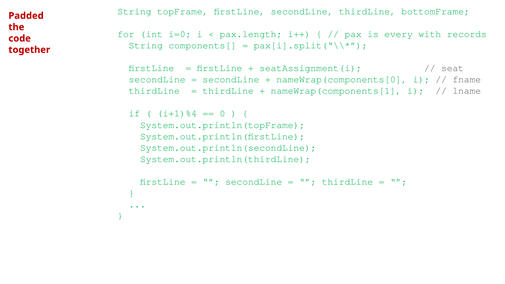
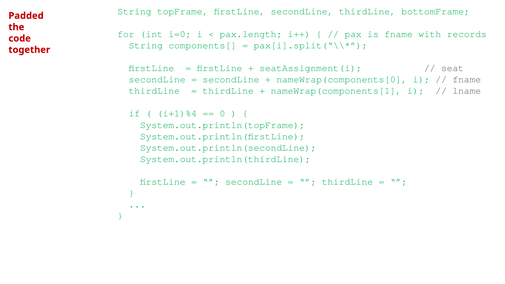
is every: every -> fname (399, 34)
